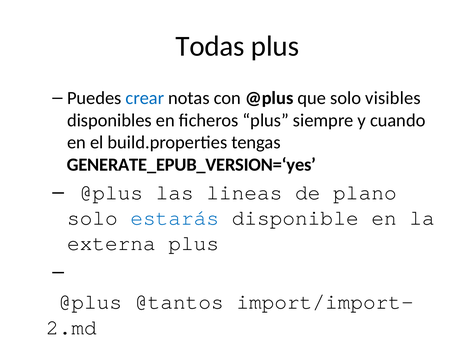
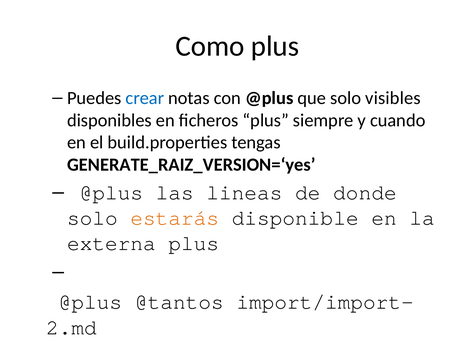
Todas: Todas -> Como (210, 46)
GENERATE_EPUB_VERSION=‘yes: GENERATE_EPUB_VERSION=‘yes -> GENERATE_RAIZ_VERSION=‘yes (191, 164)
plano: plano -> donde (365, 192)
estarás colour: blue -> orange (175, 217)
